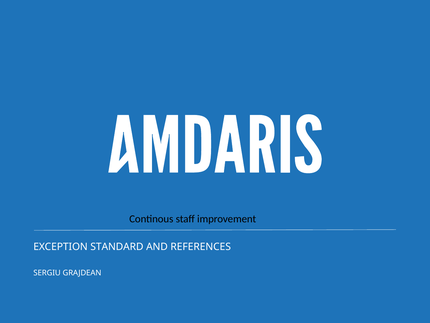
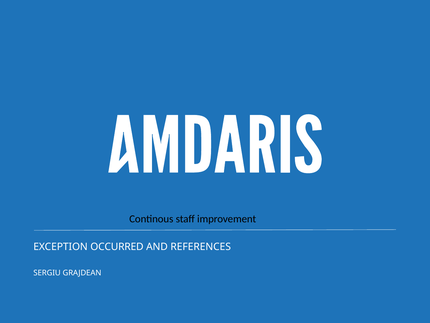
STANDARD: STANDARD -> OCCURRED (117, 246)
